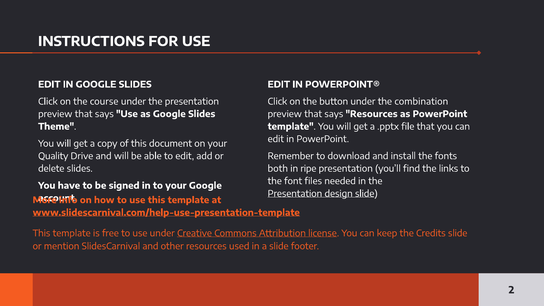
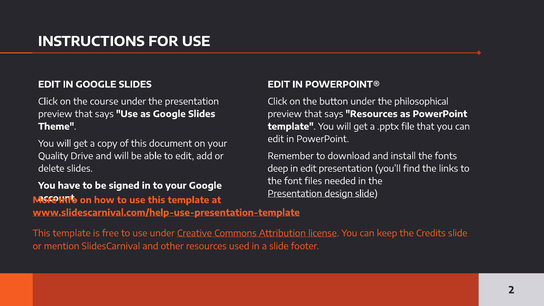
combination: combination -> philosophical (421, 102)
both: both -> deep (278, 169)
in ripe: ripe -> edit (308, 169)
